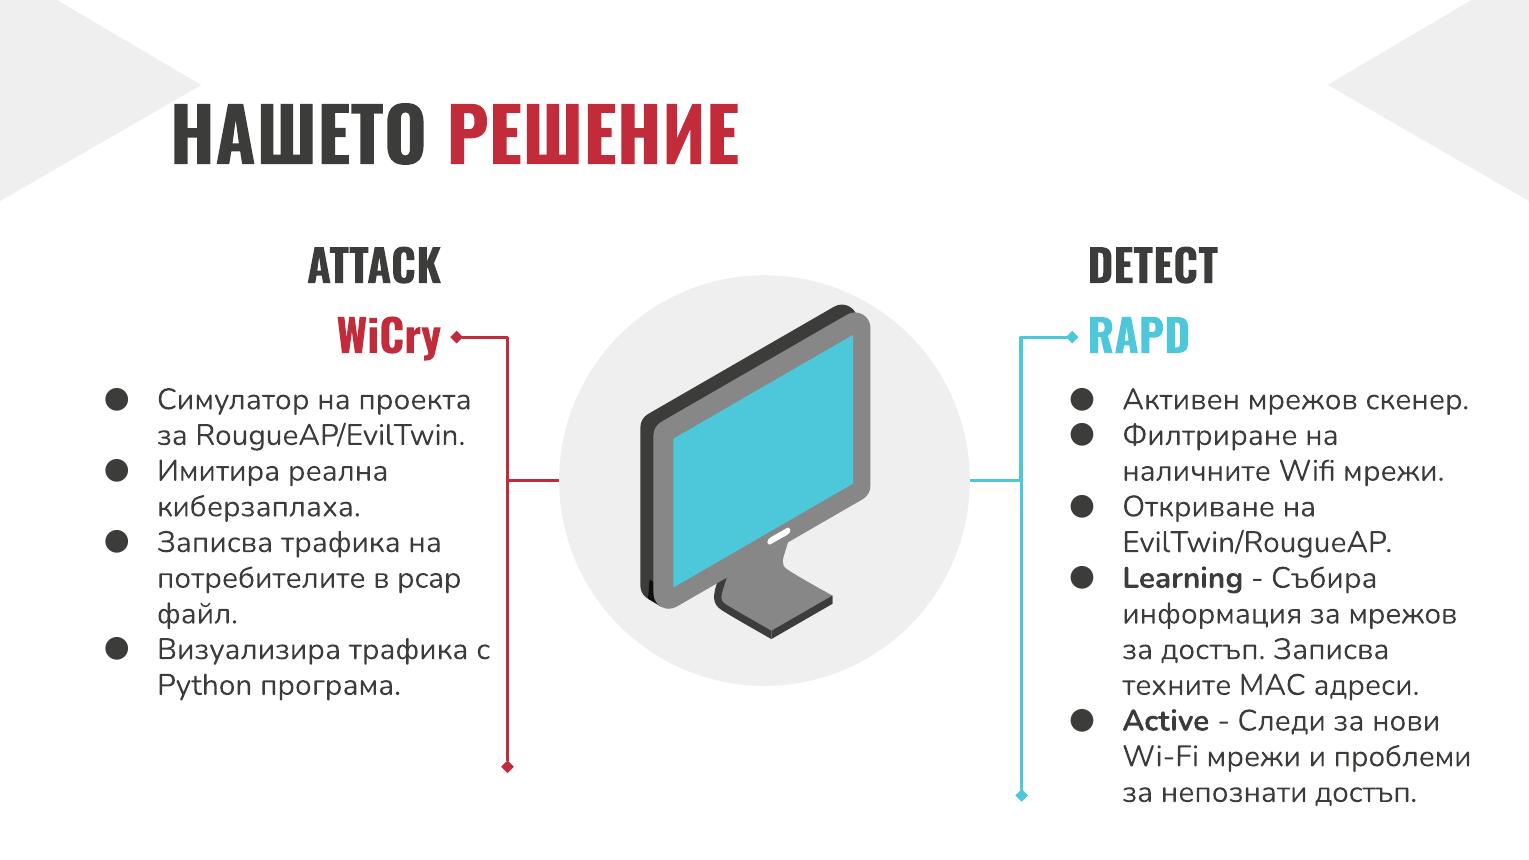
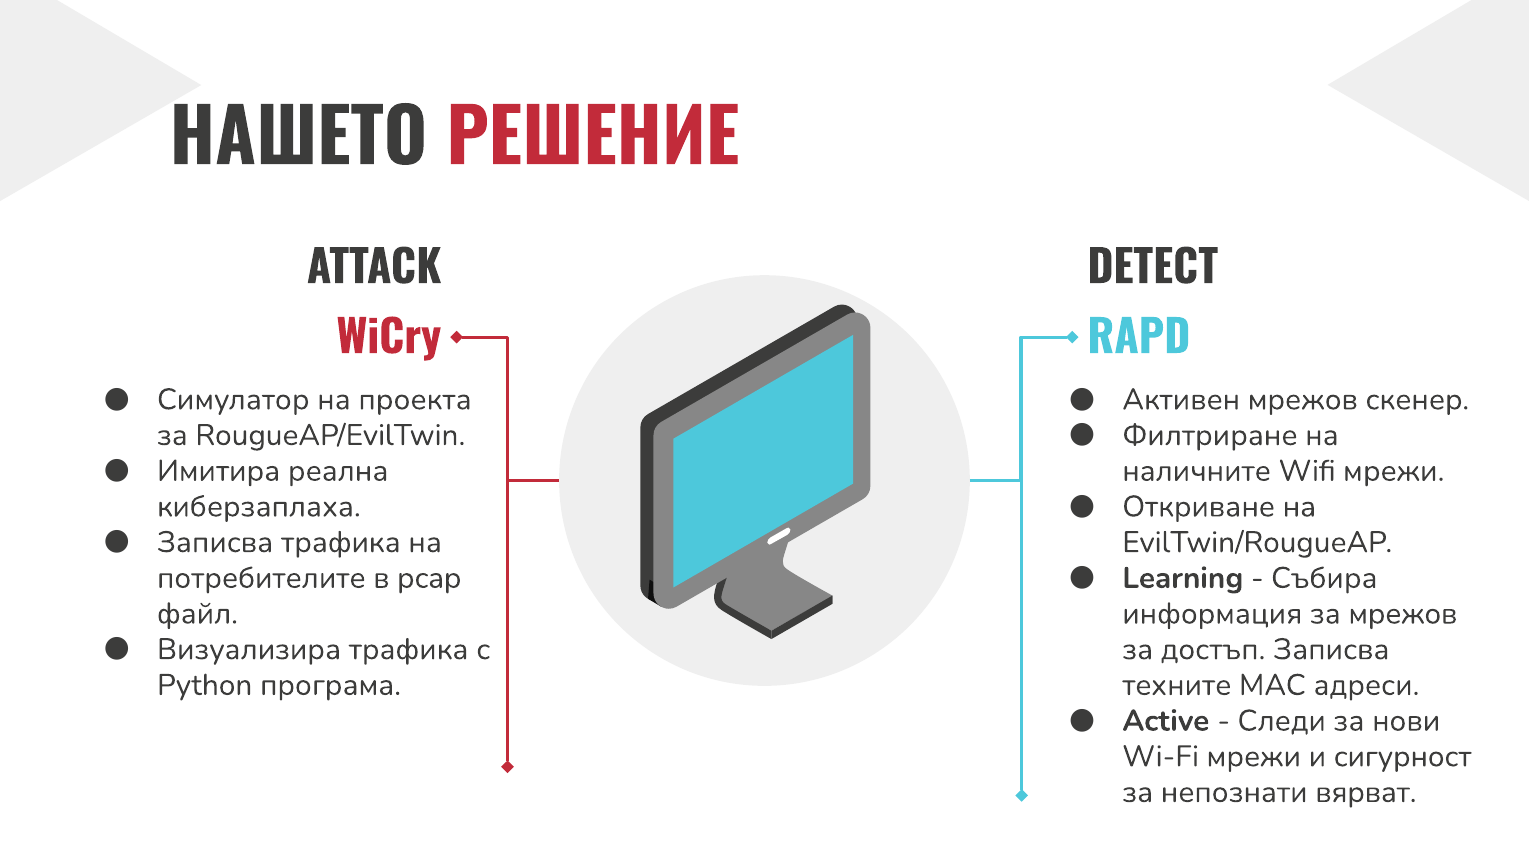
проблеми: проблеми -> сигурност (1403, 757)
непознати достъп: достъп -> вярват (1366, 792)
